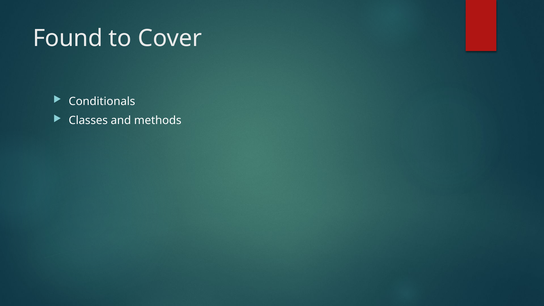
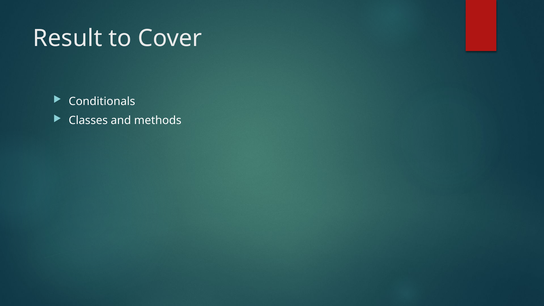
Found: Found -> Result (68, 38)
